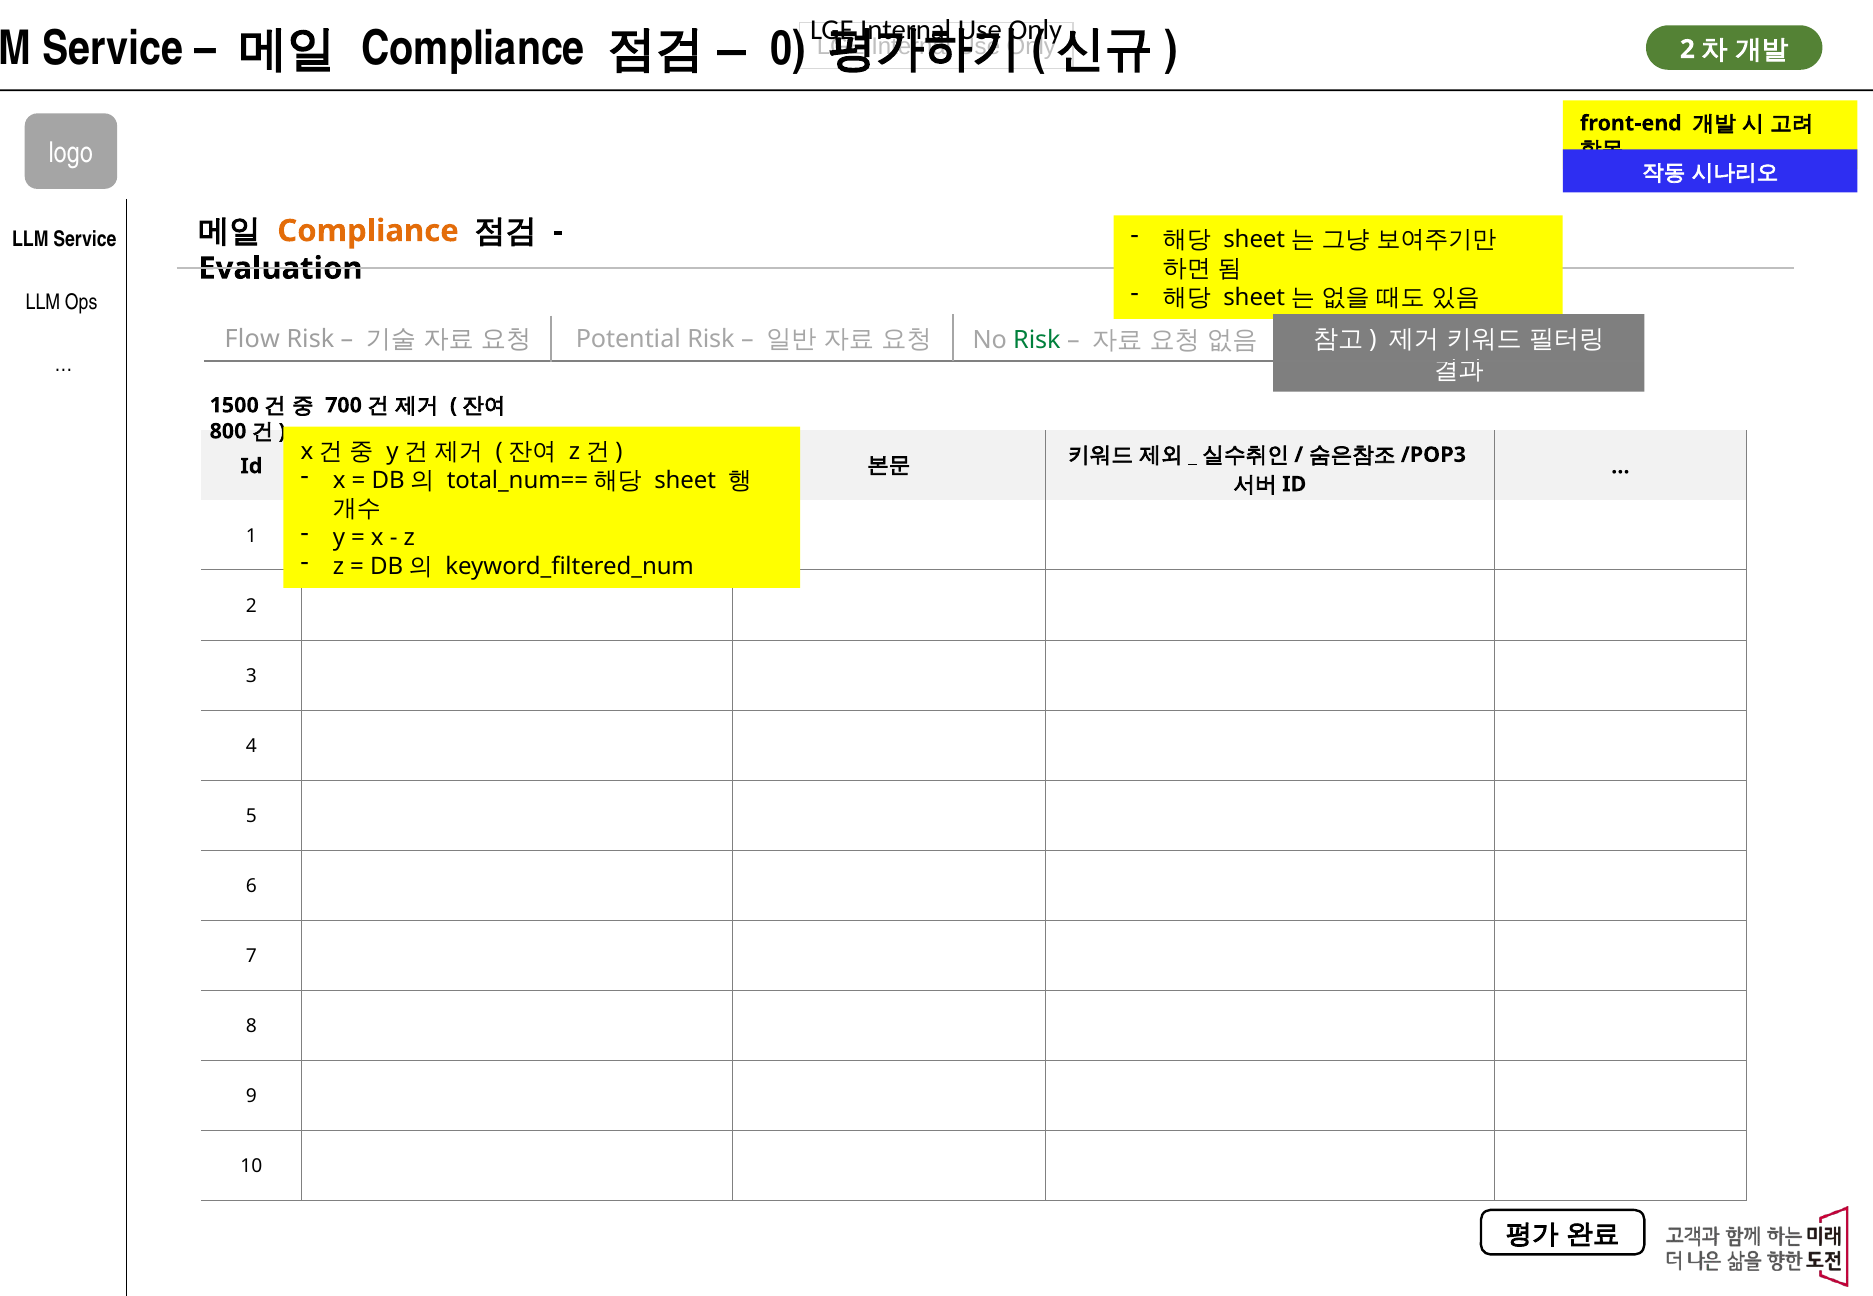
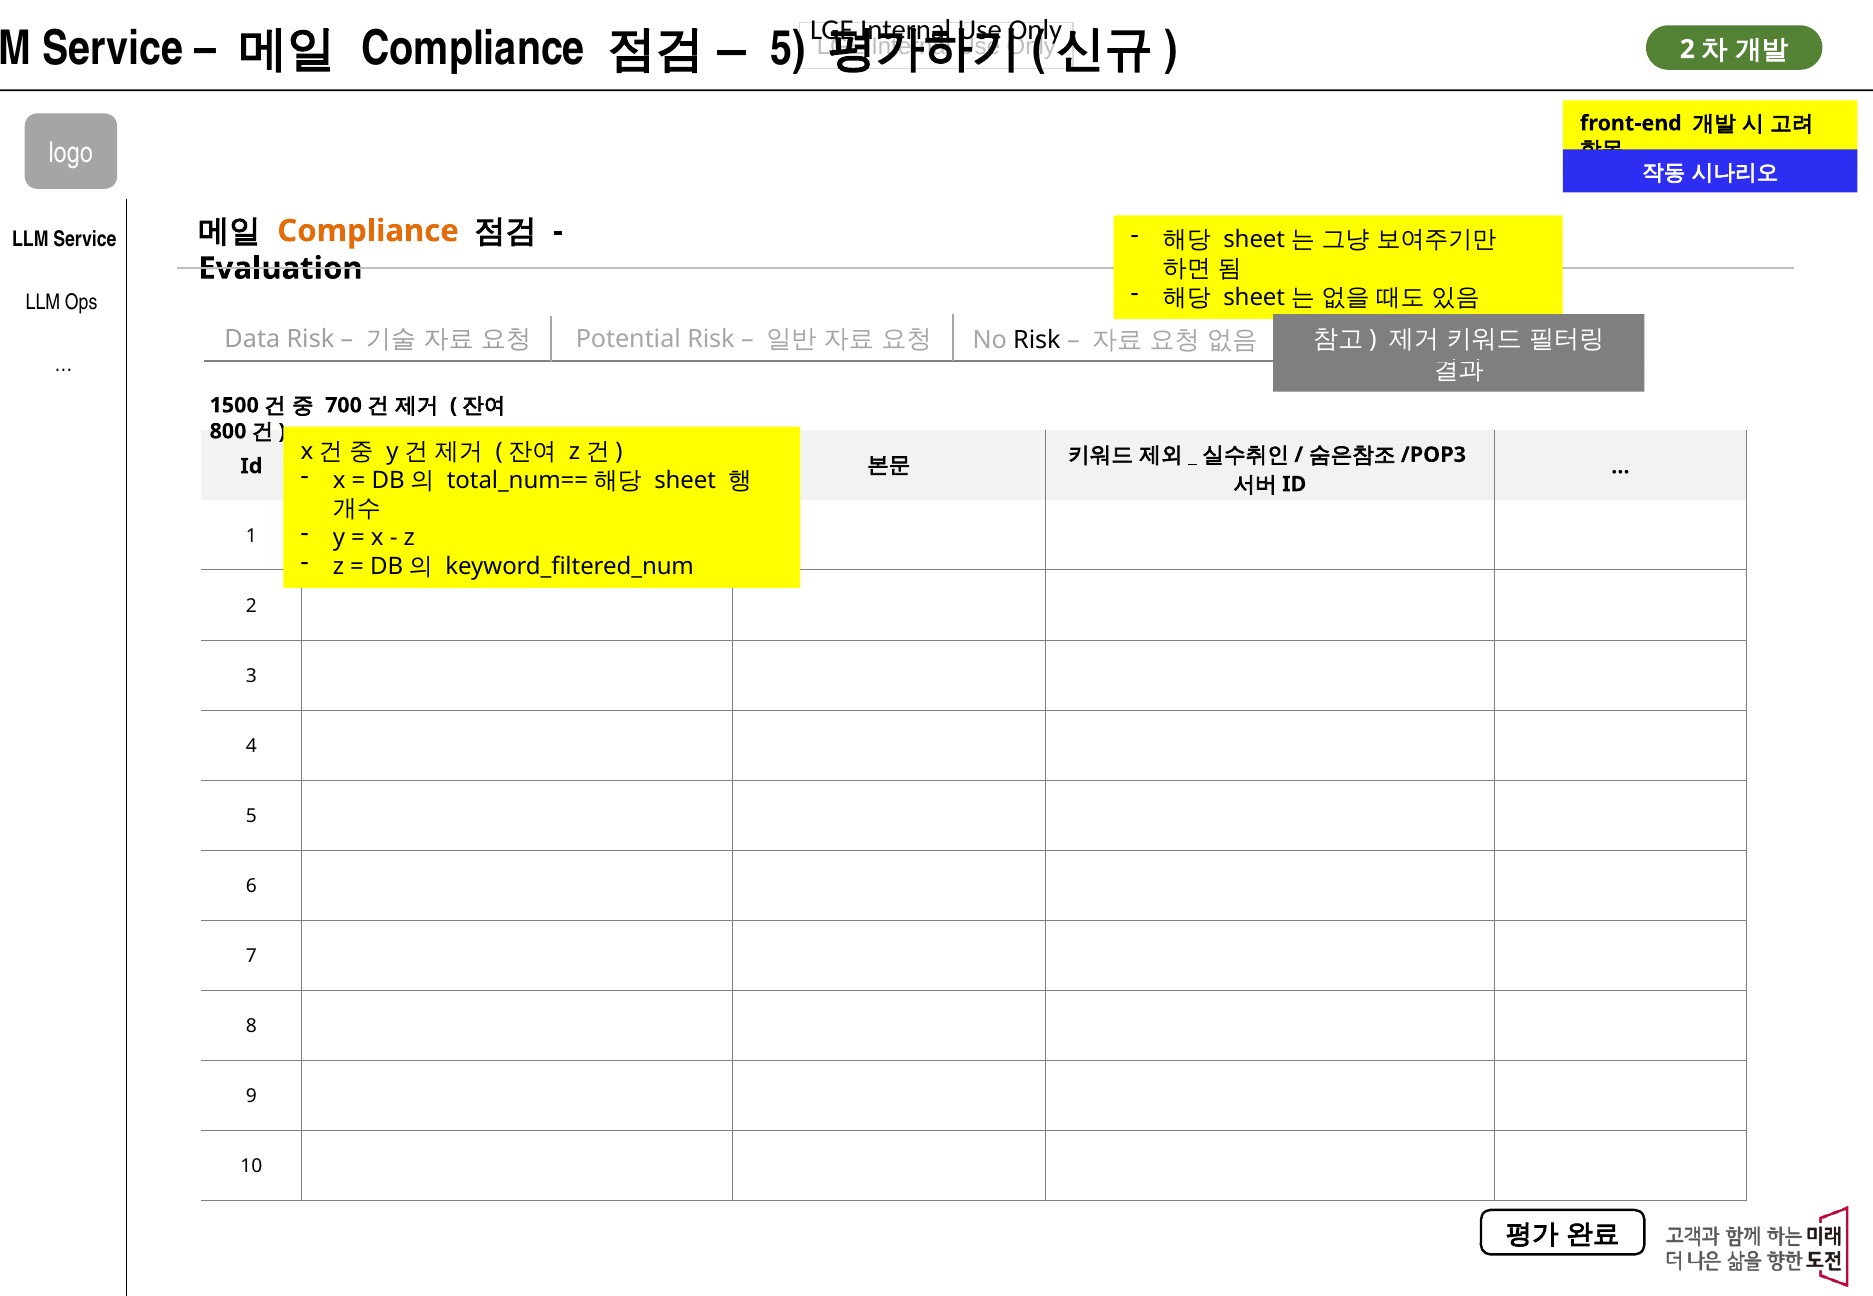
0: 0 -> 5 (788, 49)
Flow: Flow -> Data (252, 340)
Risk colour: green -> black (1037, 340)
